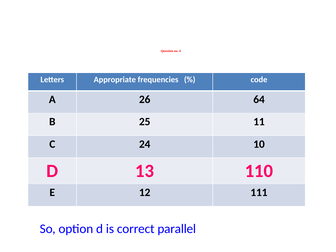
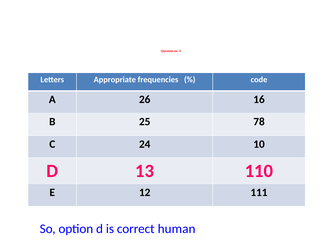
64: 64 -> 16 (259, 99)
11: 11 -> 78 (259, 122)
parallel: parallel -> human (177, 229)
